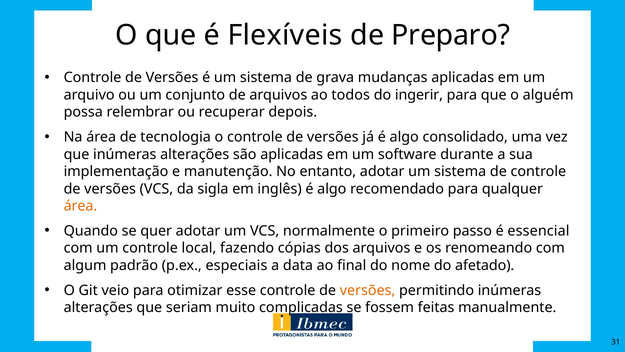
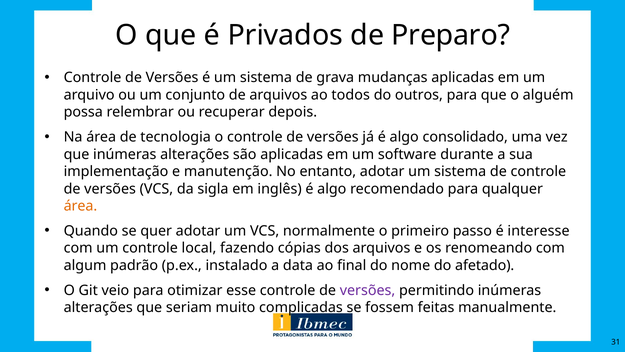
Flexíveis: Flexíveis -> Privados (285, 35)
ingerir: ingerir -> outros (419, 95)
essencial: essencial -> interesse (539, 231)
especiais: especiais -> instalado (236, 265)
versões colour: orange -> purple (368, 290)
